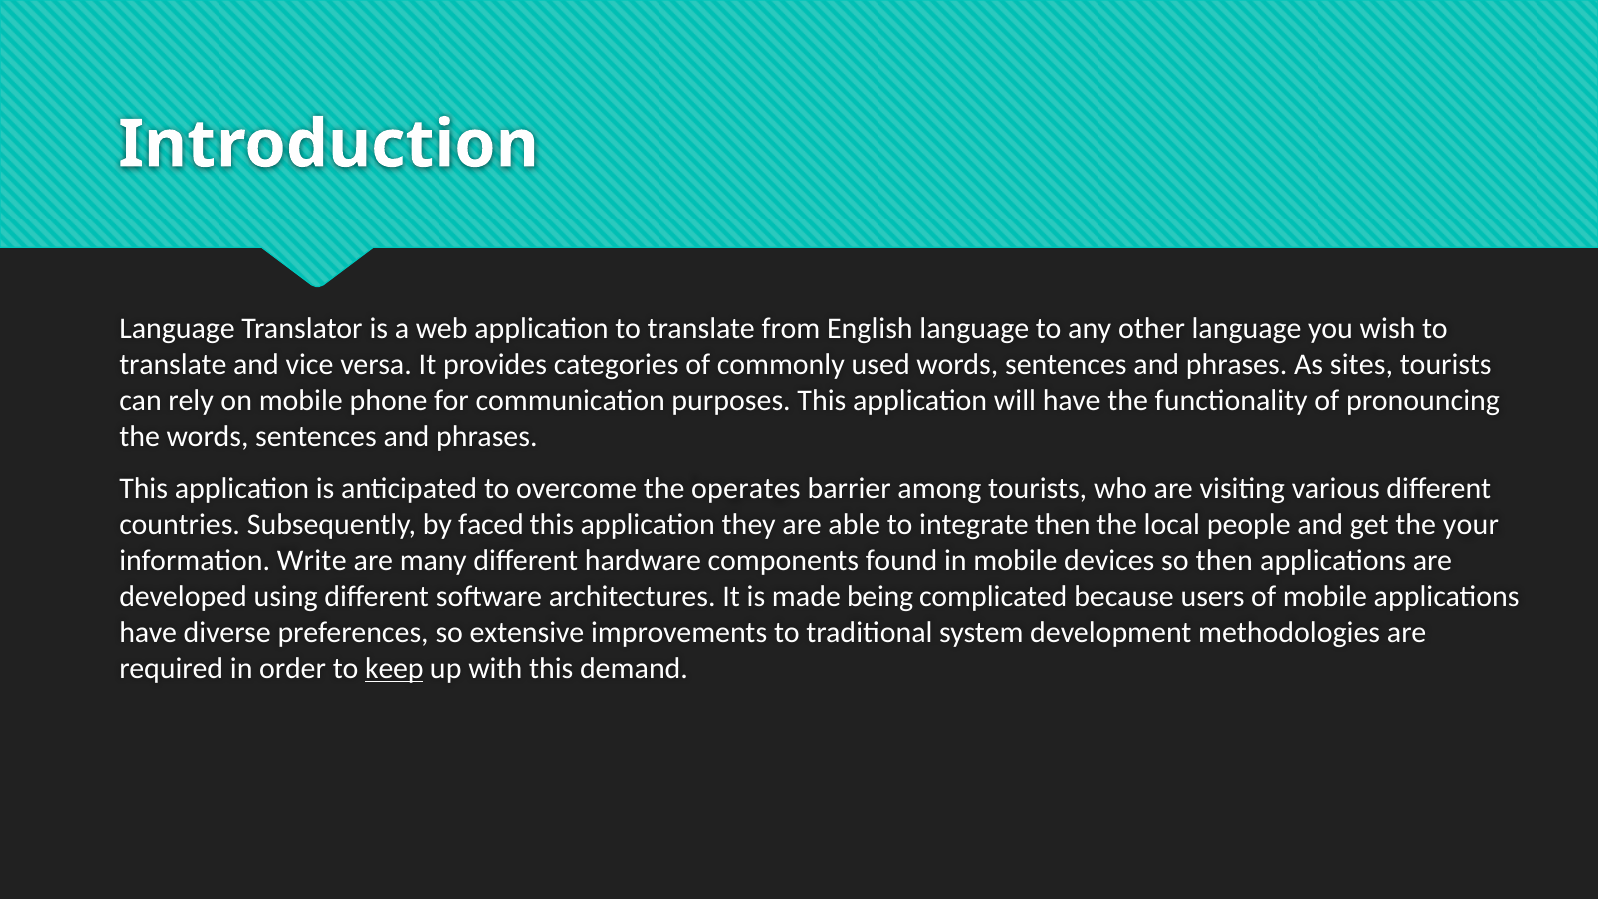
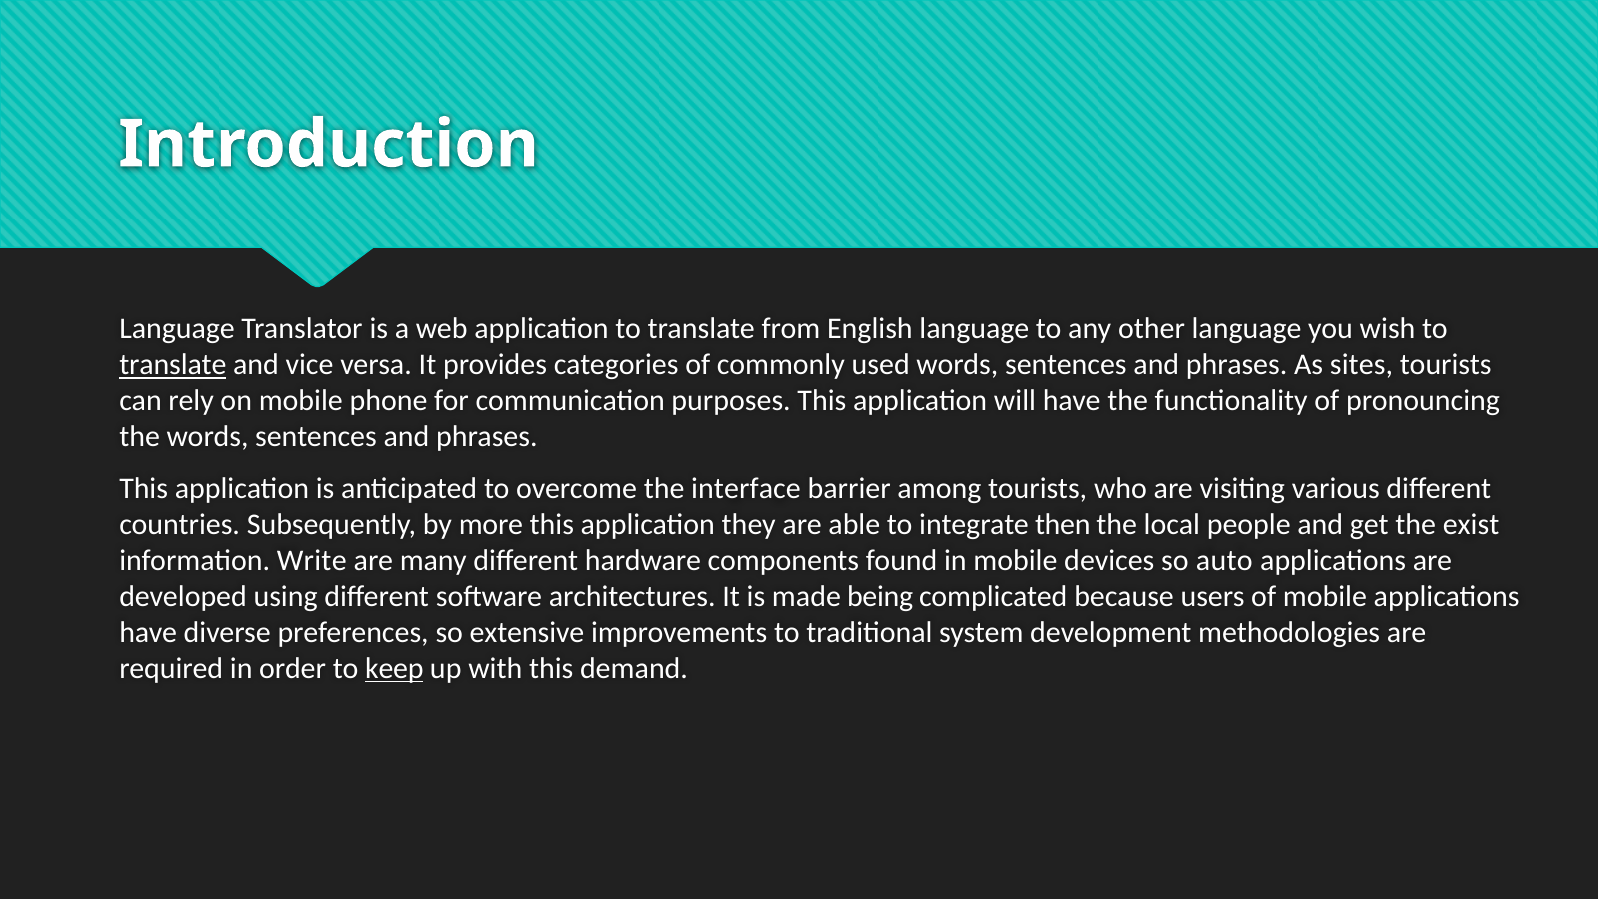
translate underline: none -> present (173, 365)
operates: operates -> interface (746, 489)
faced: faced -> more (491, 525)
your: your -> exist (1471, 525)
so then: then -> auto (1224, 561)
